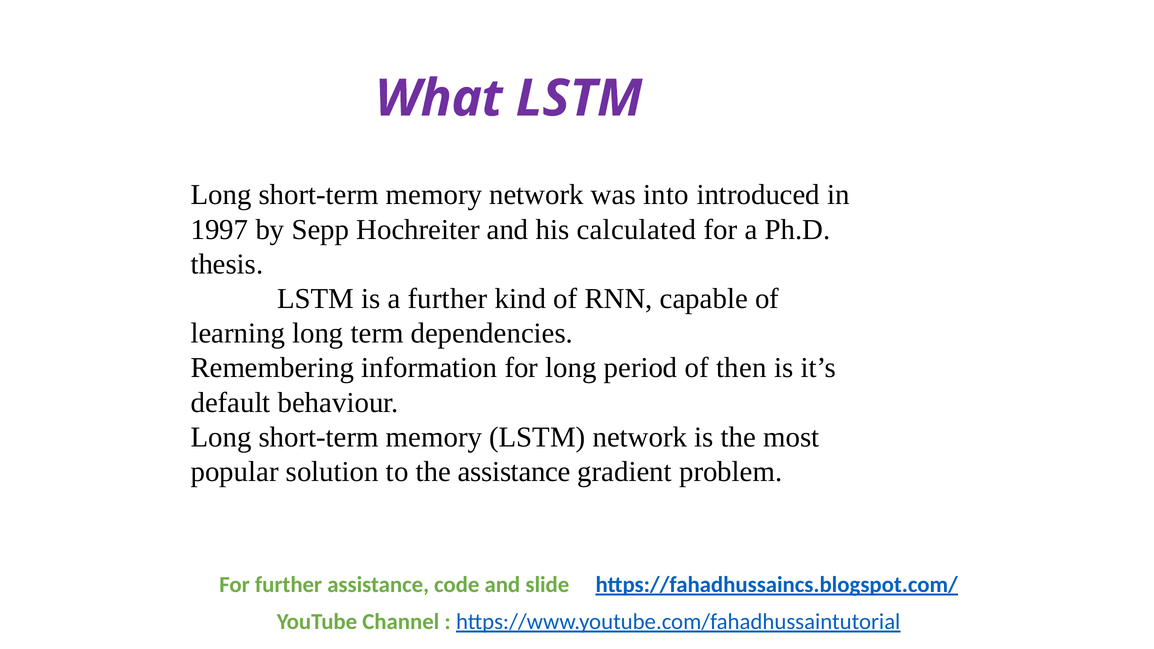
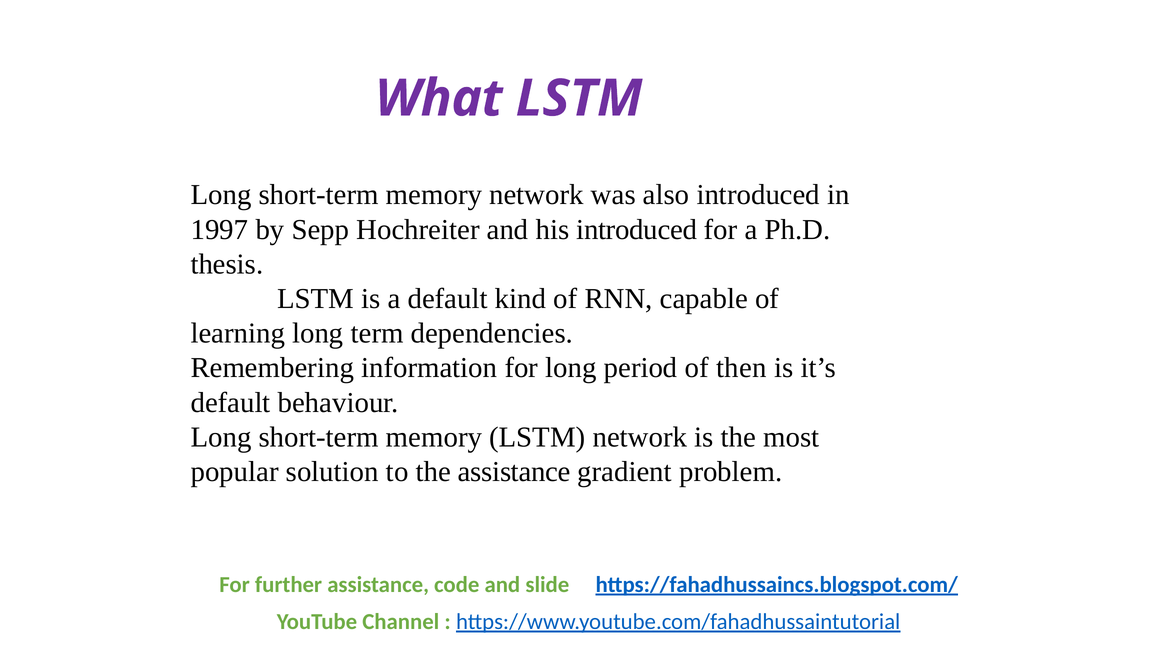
into: into -> also (666, 195)
his calculated: calculated -> introduced (637, 230)
a further: further -> default (448, 299)
